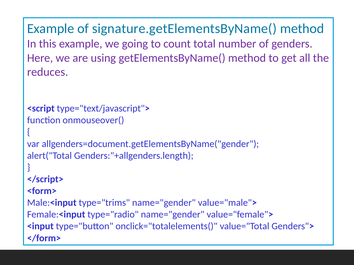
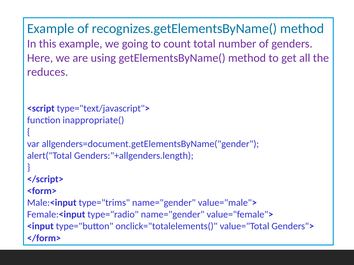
signature.getElementsByName(: signature.getElementsByName( -> recognizes.getElementsByName( (184, 29)
onmouseover(: onmouseover( -> inappropriate( (93, 120)
